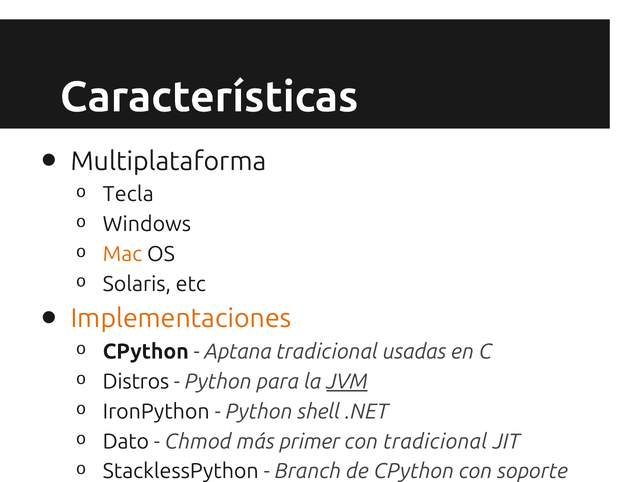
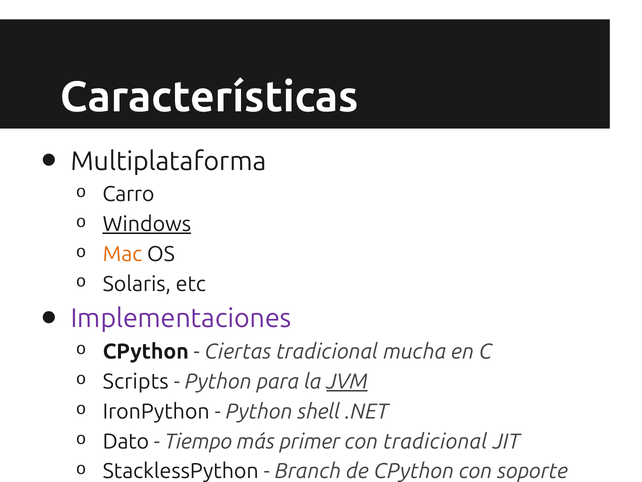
Tecla: Tecla -> Carro (128, 194)
Windows underline: none -> present (147, 224)
Implementaciones colour: orange -> purple (181, 318)
Aptana: Aptana -> Ciertas (238, 351)
usadas: usadas -> mucha (415, 351)
Distros: Distros -> Scripts (136, 381)
Chmod: Chmod -> Tiempo (198, 441)
